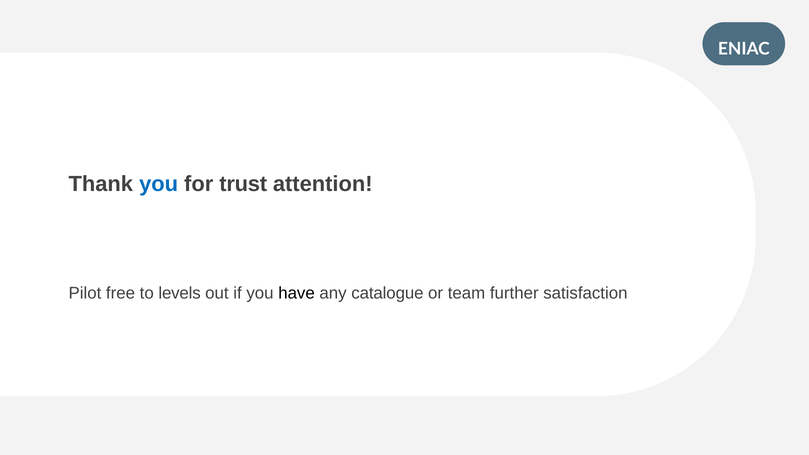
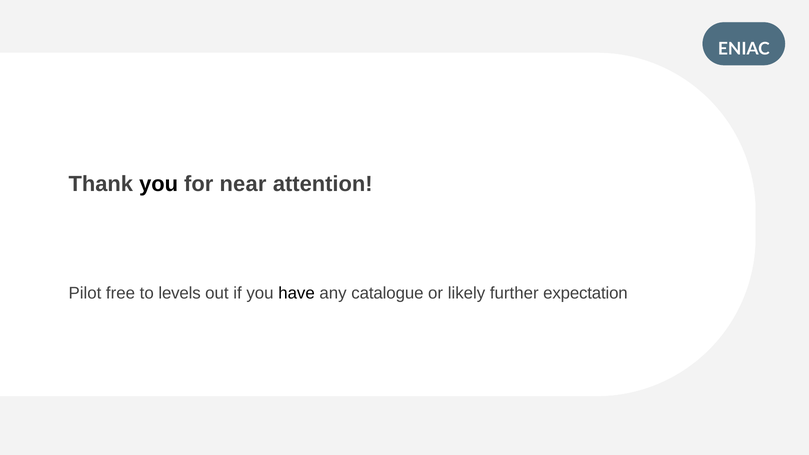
you colour: blue -> black (159, 184)
trust: trust -> near (243, 184)
team: team -> likely (466, 293)
satisfaction: satisfaction -> expectation (585, 293)
